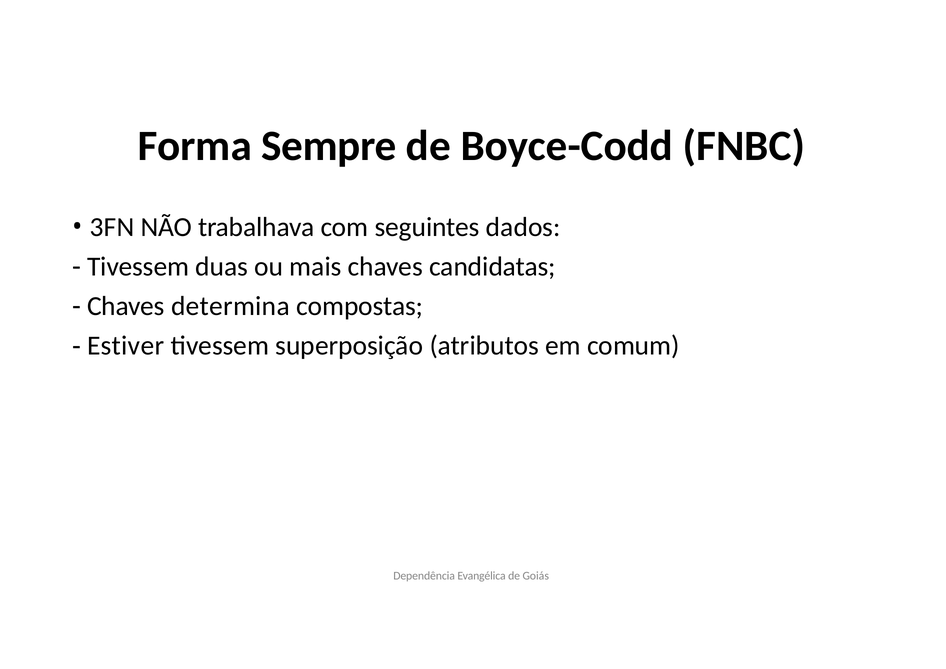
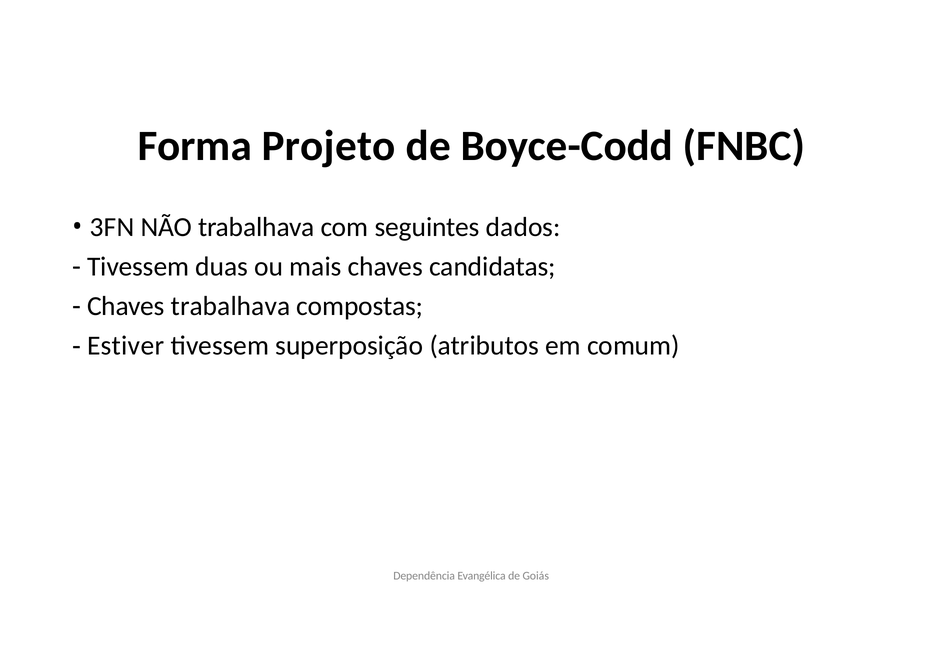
Sempre: Sempre -> Projeto (329, 146)
Chaves determina: determina -> trabalhava (231, 306)
